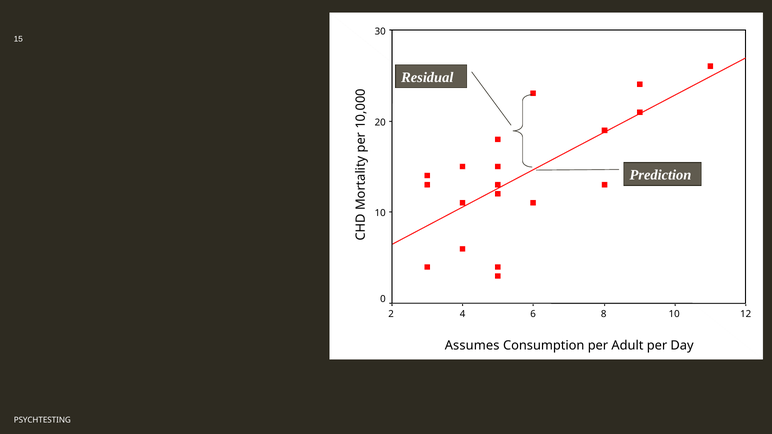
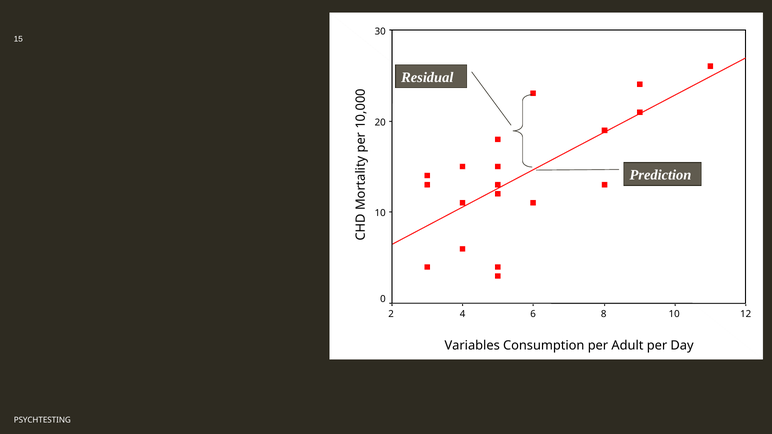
Assumes: Assumes -> Variables (472, 346)
